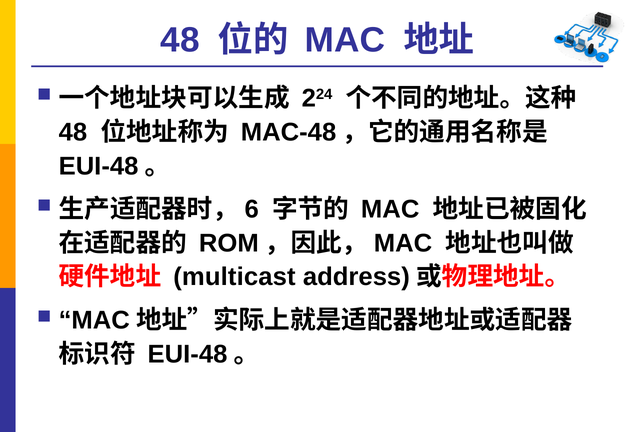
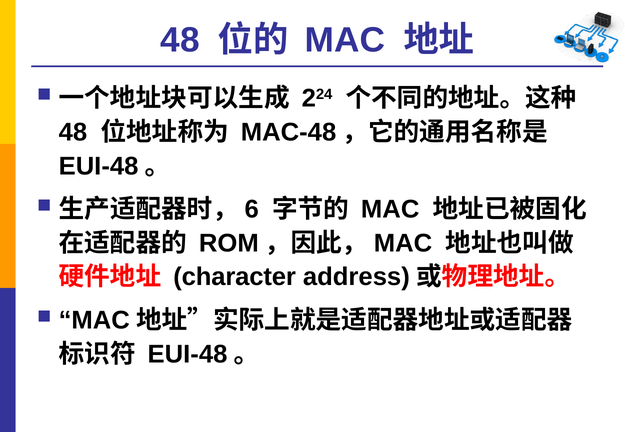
multicast: multicast -> character (235, 277)
